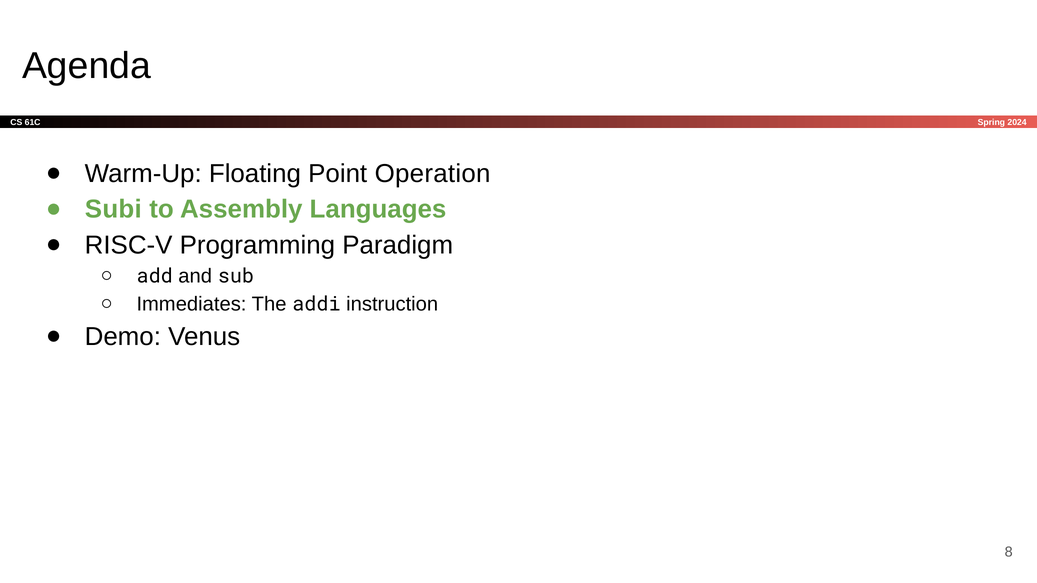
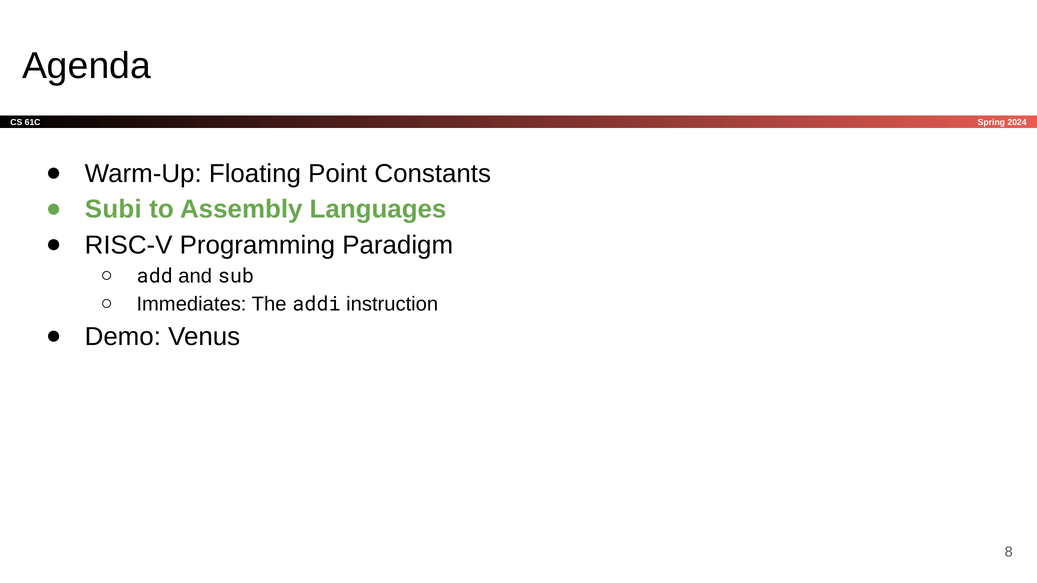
Operation: Operation -> Constants (433, 174)
